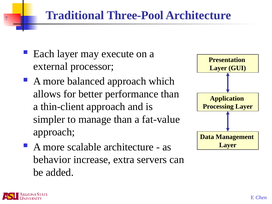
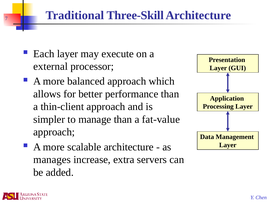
Three-Pool: Three-Pool -> Three-Skill (135, 15)
behavior: behavior -> manages (52, 160)
